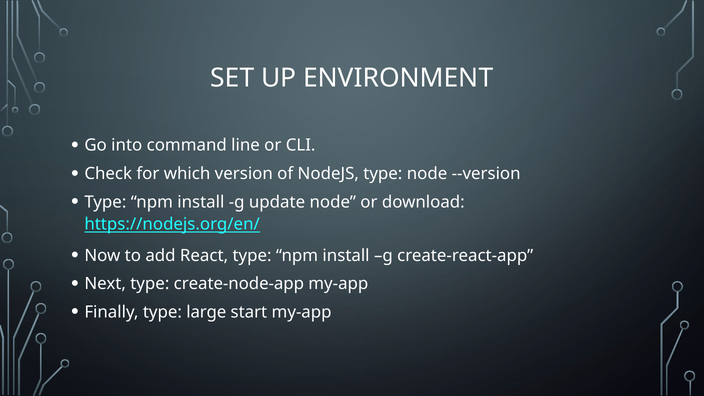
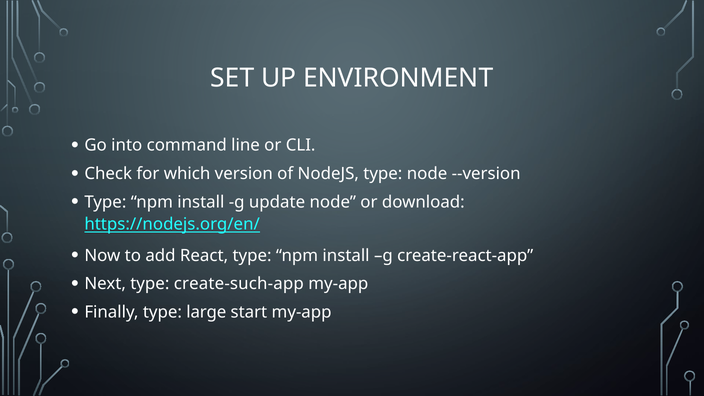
create-node-app: create-node-app -> create-such-app (239, 284)
